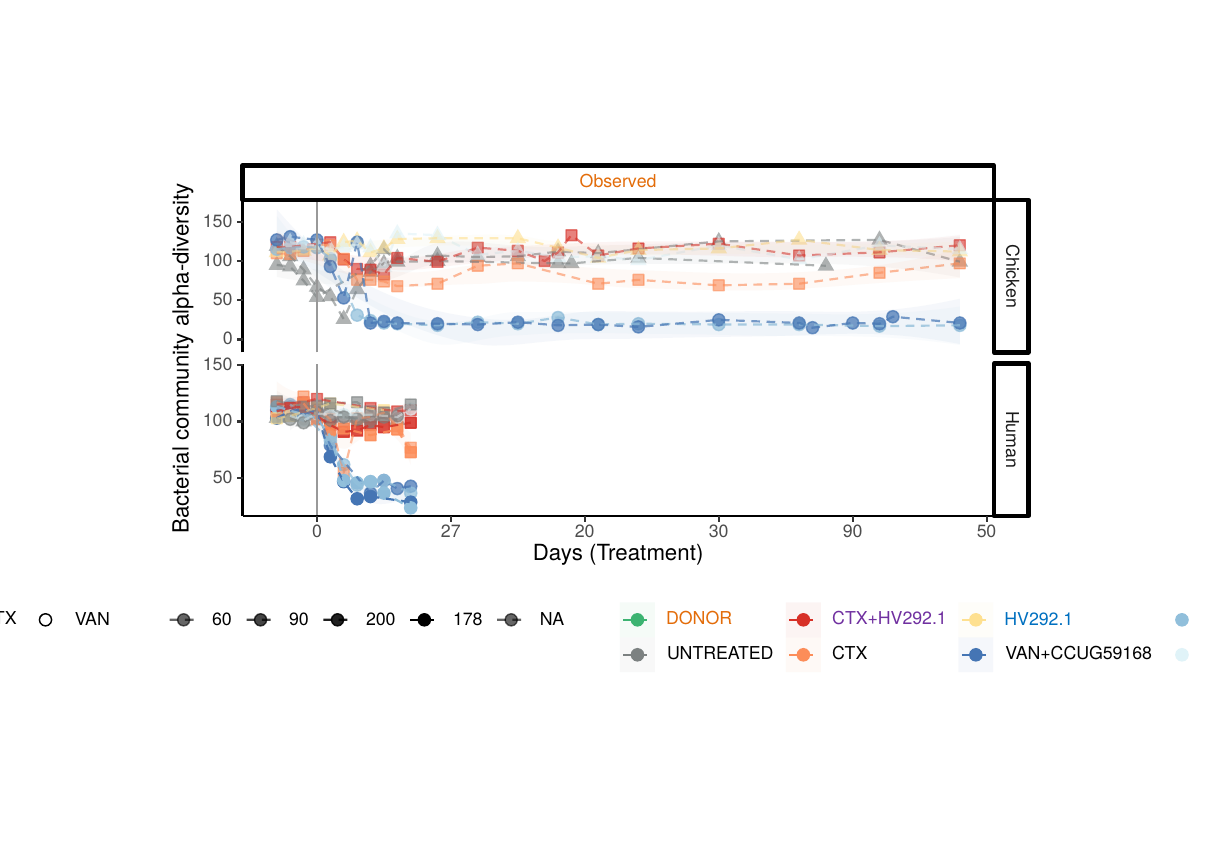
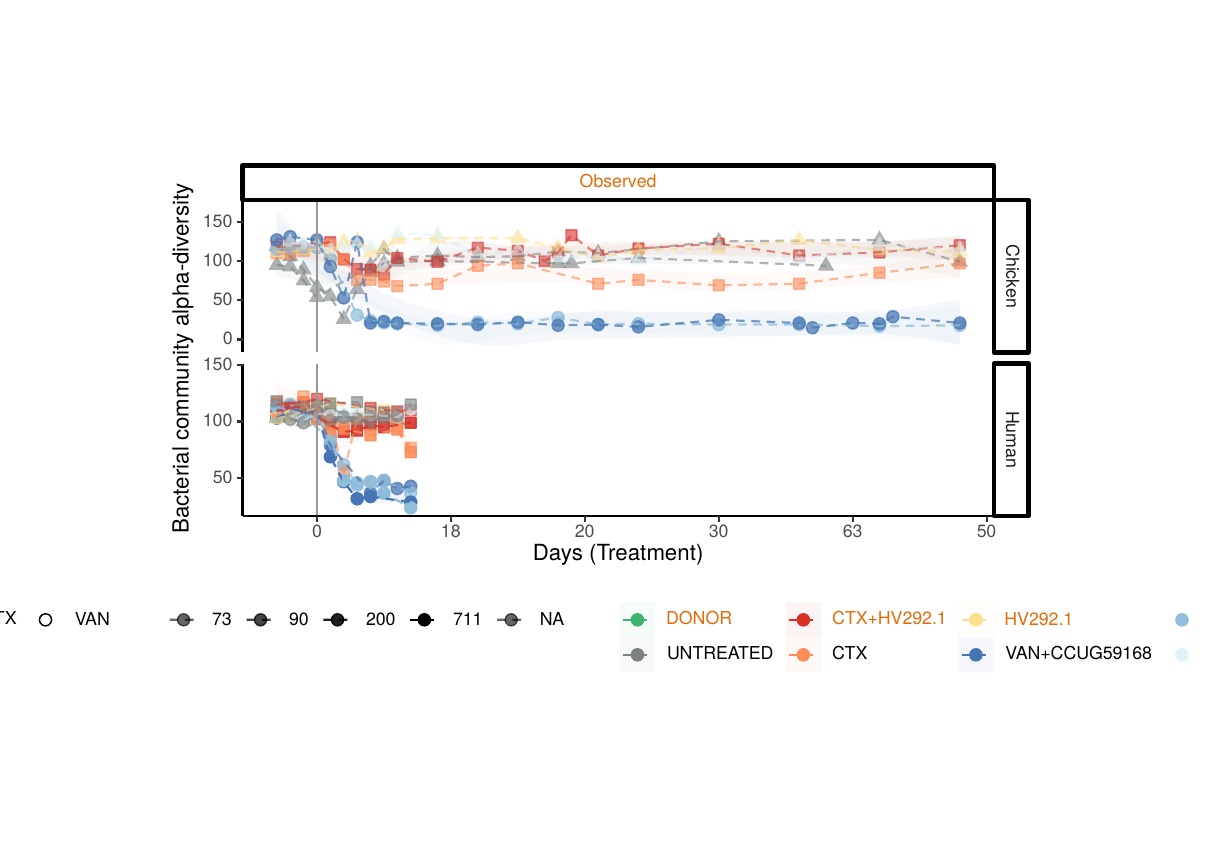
27: 27 -> 18 (451, 532)
30 90: 90 -> 63 (853, 532)
60: 60 -> 73 (222, 620)
178: 178 -> 711 (468, 620)
CTX+HV292.1 colour: purple -> orange (890, 619)
HV292.1 colour: blue -> orange (1039, 619)
